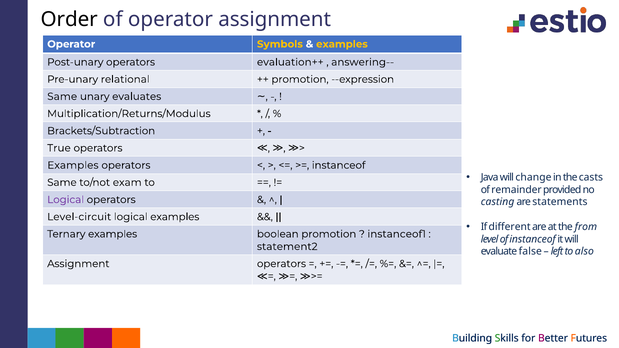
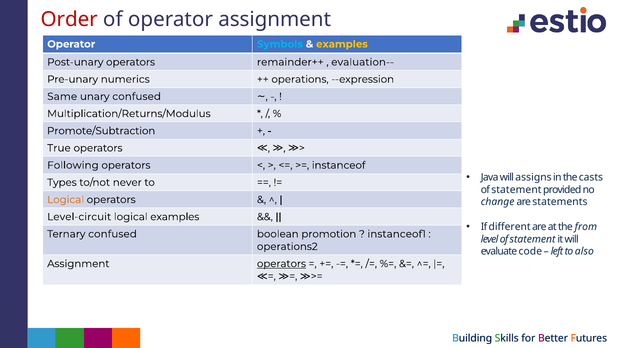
Order colour: black -> red (69, 19)
Symbols colour: yellow -> light blue (280, 44)
evaluation++: evaluation++ -> remainder++ (290, 62)
answering--: answering-- -> evaluation-- (363, 62)
relational: relational -> numerics (125, 79)
promotion: promotion -> operations (300, 79)
unary evaluates: evaluates -> confused (137, 97)
Brackets/Subtraction: Brackets/Subtraction -> Promote/Subtraction (101, 131)
Examples: Examples -> Following (73, 165)
change: change -> assigns (533, 177)
Same: Same -> Types (62, 183)
exam: exam -> never (127, 183)
remainder: remainder -> statement (516, 190)
Logical colour: purple -> orange (66, 200)
casting: casting -> change (498, 202)
Ternary examples: examples -> confused (113, 234)
level of instanceof: instanceof -> statement (533, 239)
statement2: statement2 -> operations2 (287, 247)
false: false -> code (530, 252)
operators underline: none -> present (281, 264)
